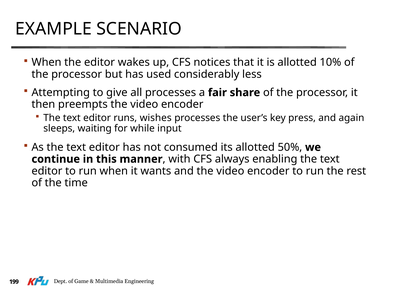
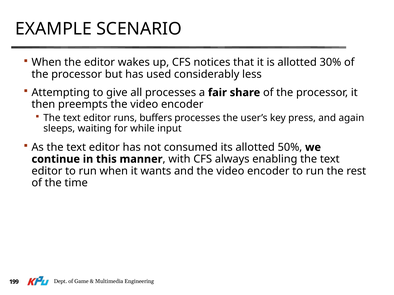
10%: 10% -> 30% (330, 62)
wishes: wishes -> buffers (156, 118)
